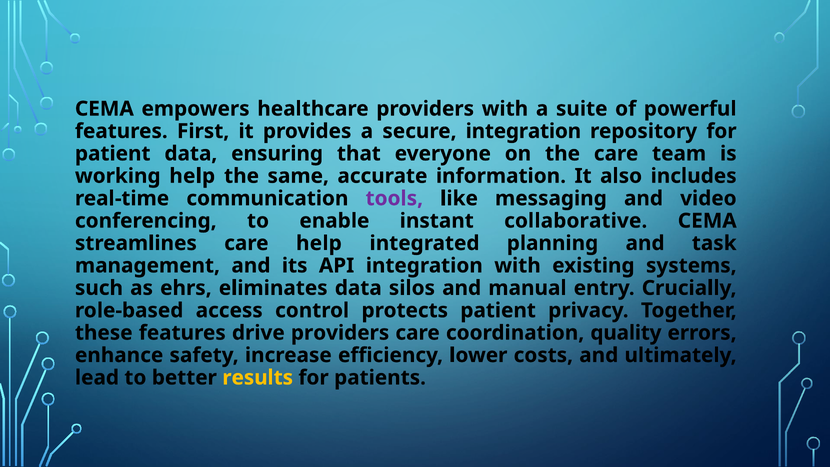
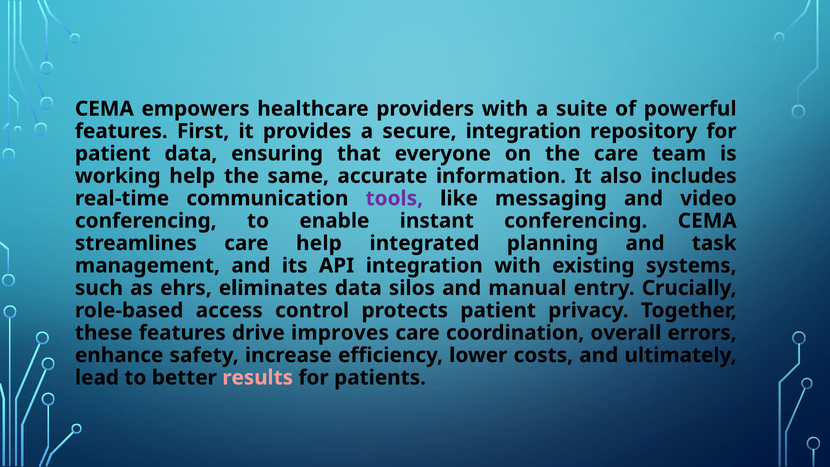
instant collaborative: collaborative -> conferencing (576, 221)
drive providers: providers -> improves (340, 333)
quality: quality -> overall (626, 333)
results colour: yellow -> pink (258, 378)
